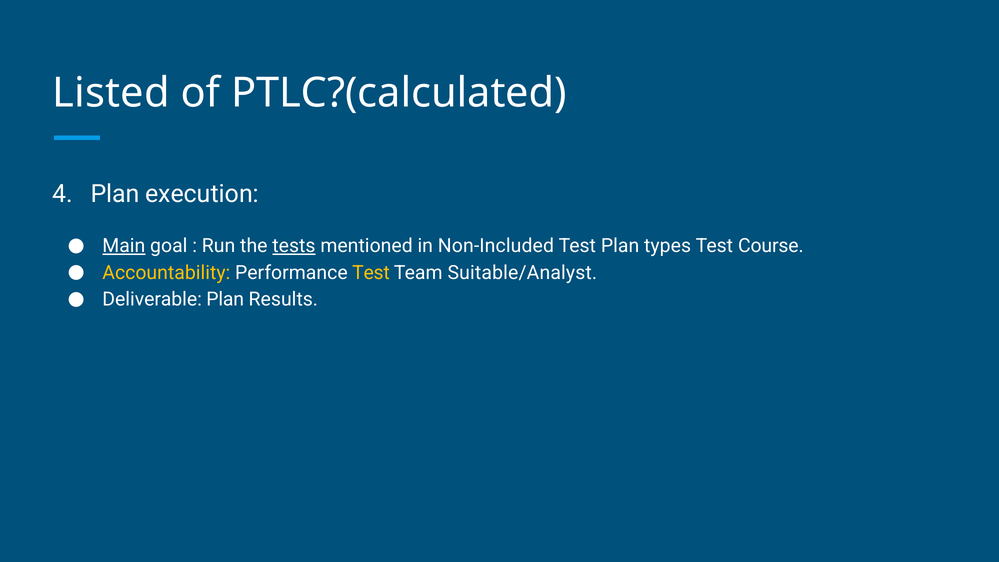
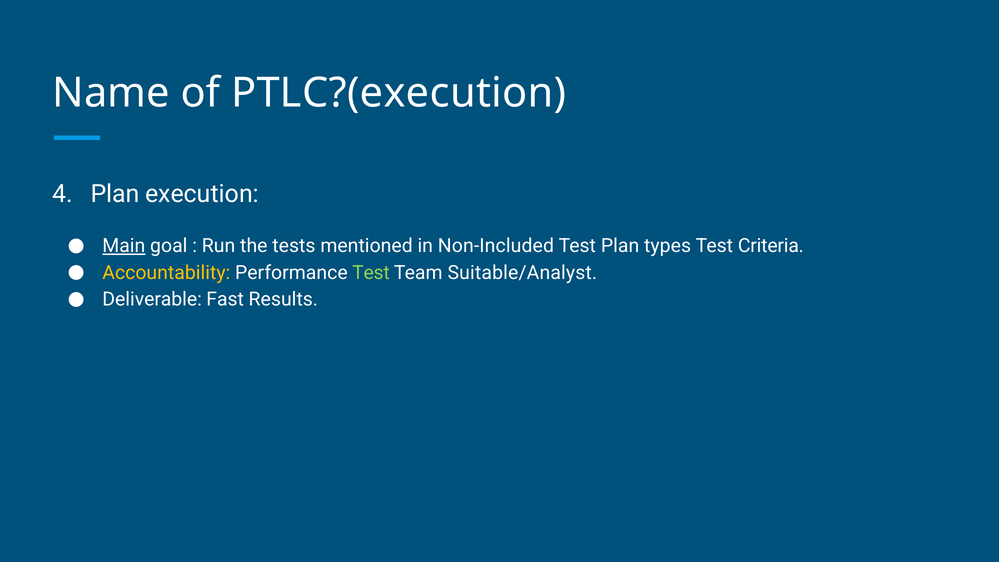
Listed: Listed -> Name (111, 93)
PTLC?(calculated: PTLC?(calculated -> PTLC?(execution (399, 93)
tests underline: present -> none (294, 246)
Course: Course -> Criteria (771, 246)
Test colour: yellow -> light green (371, 273)
Deliverable Plan: Plan -> Fast (225, 299)
